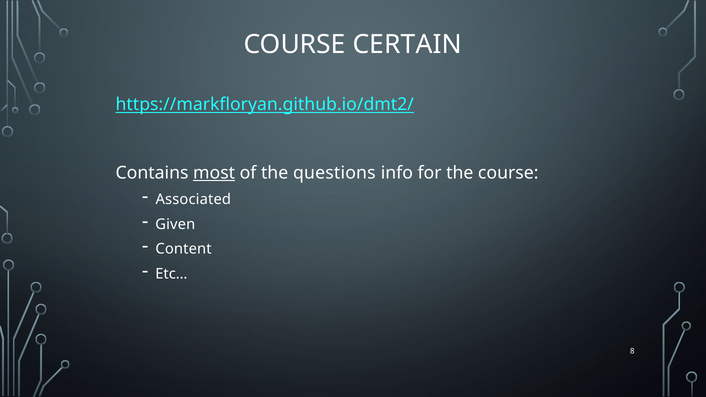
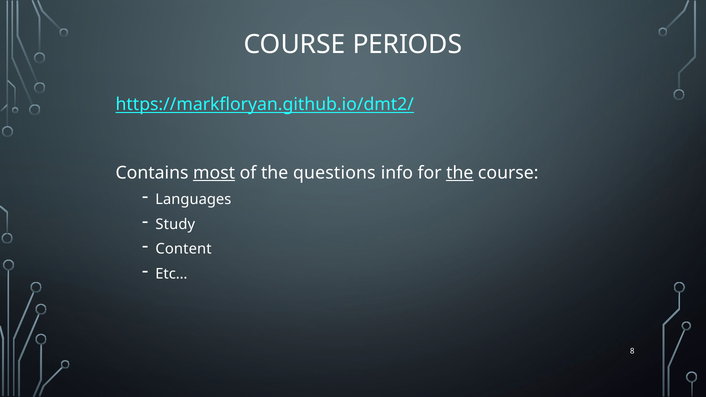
CERTAIN: CERTAIN -> PERIODS (407, 44)
the underline: none -> present (460, 173)
Associated: Associated -> Languages (193, 199)
Given: Given -> Study (175, 224)
